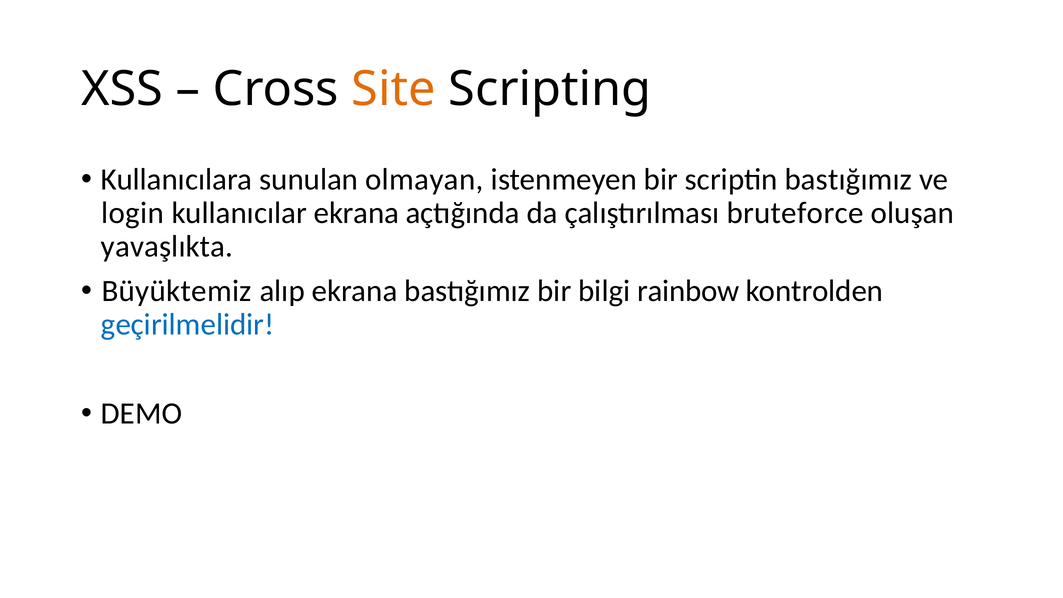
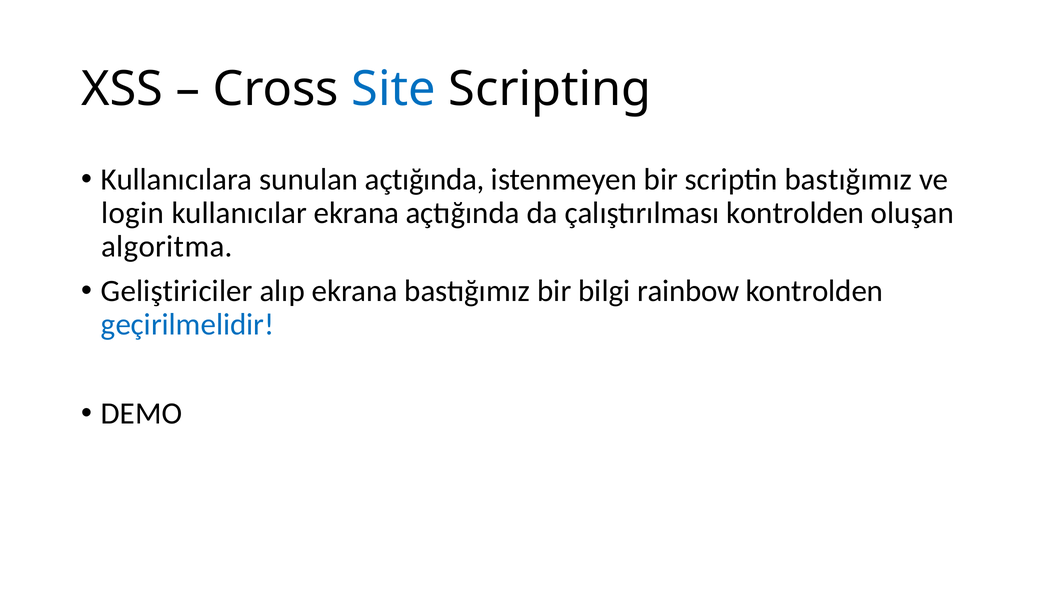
Site colour: orange -> blue (394, 89)
sunulan olmayan: olmayan -> açtığında (425, 180)
çalıştırılması bruteforce: bruteforce -> kontrolden (795, 213)
yavaşlıkta: yavaşlıkta -> algoritma (167, 247)
Büyüktemiz: Büyüktemiz -> Geliştiriciler (177, 291)
